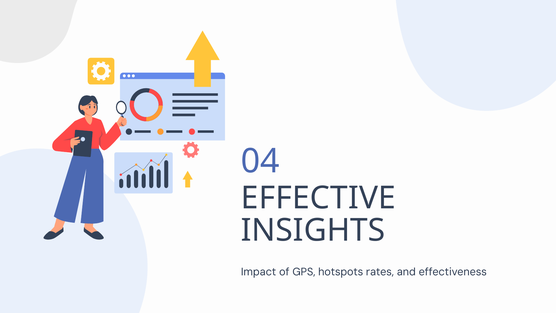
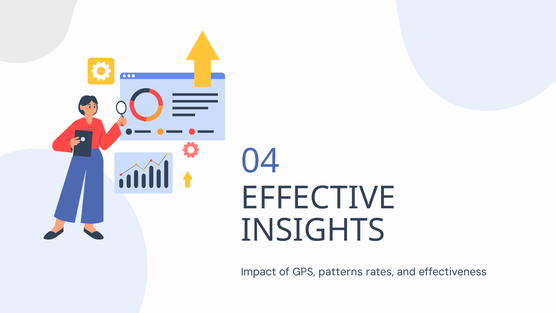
hotspots: hotspots -> patterns (341, 272)
